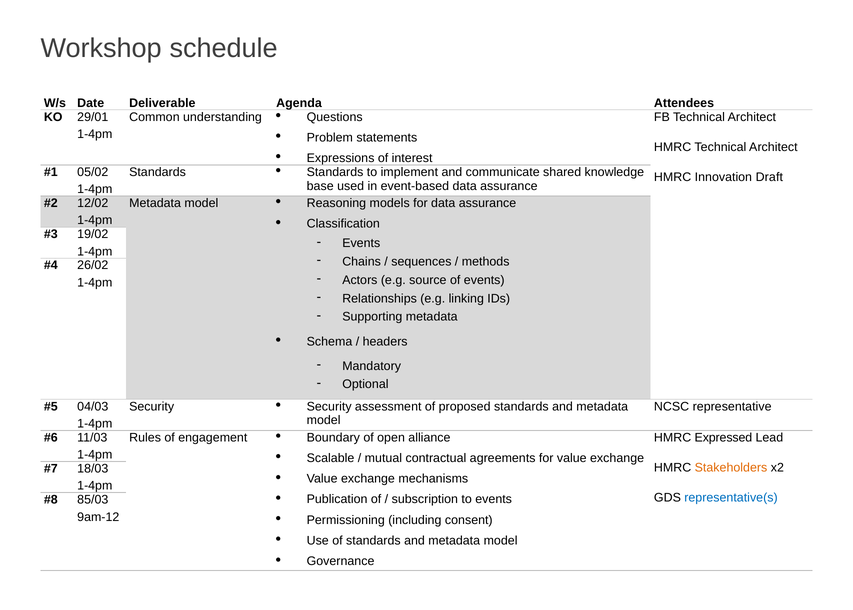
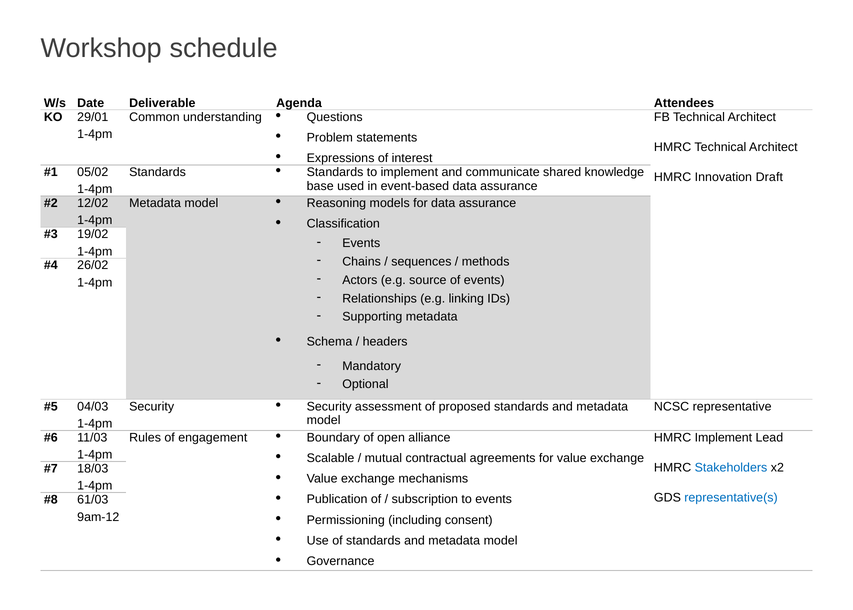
HMRC Expressed: Expressed -> Implement (723, 437)
Stakeholders colour: orange -> blue (731, 467)
85/03: 85/03 -> 61/03 (93, 499)
